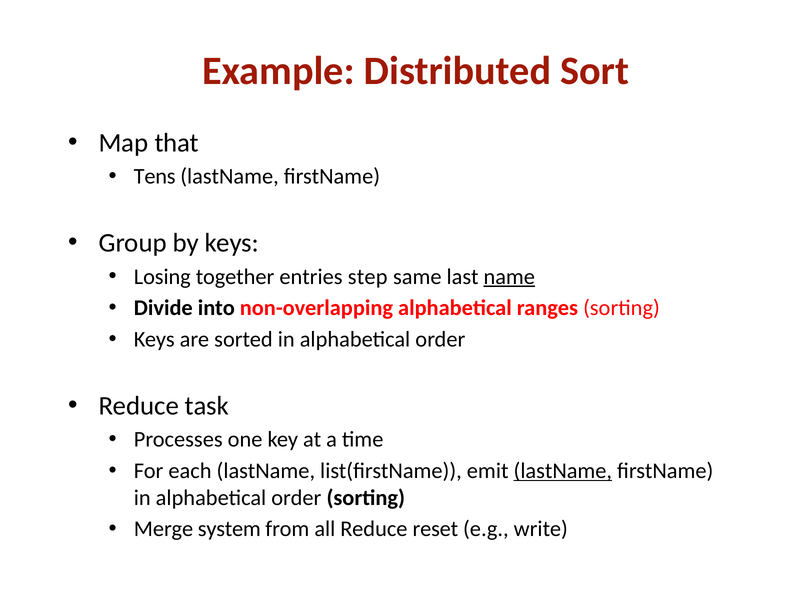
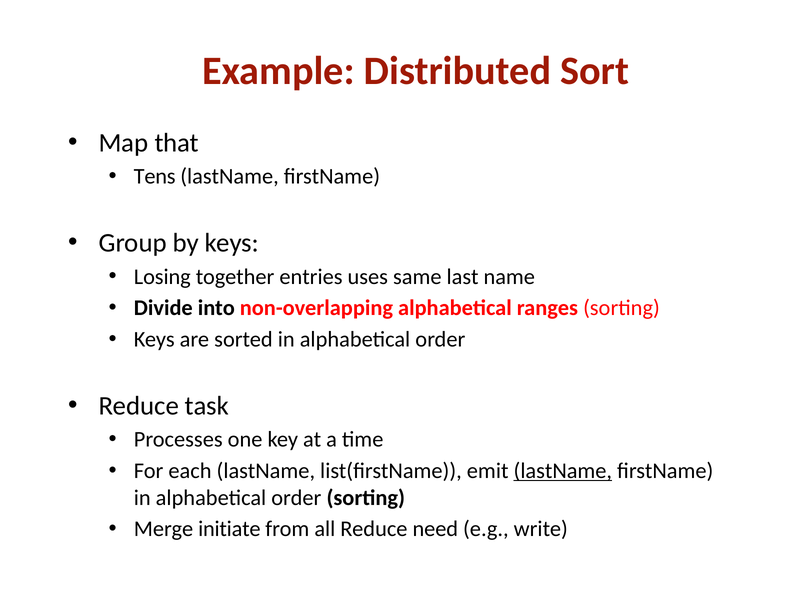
step: step -> uses (368, 277)
name underline: present -> none (509, 277)
system: system -> initiate (229, 529)
reset: reset -> need (435, 529)
